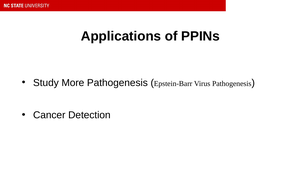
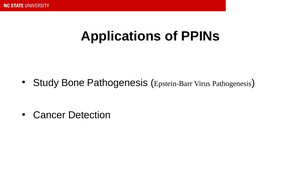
More: More -> Bone (73, 83)
